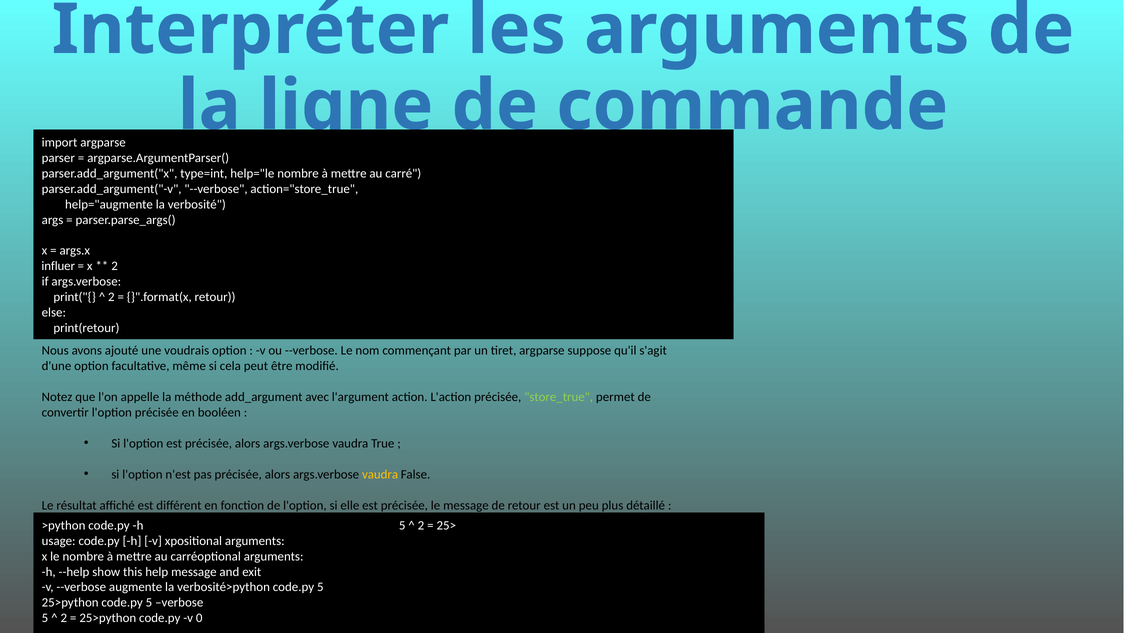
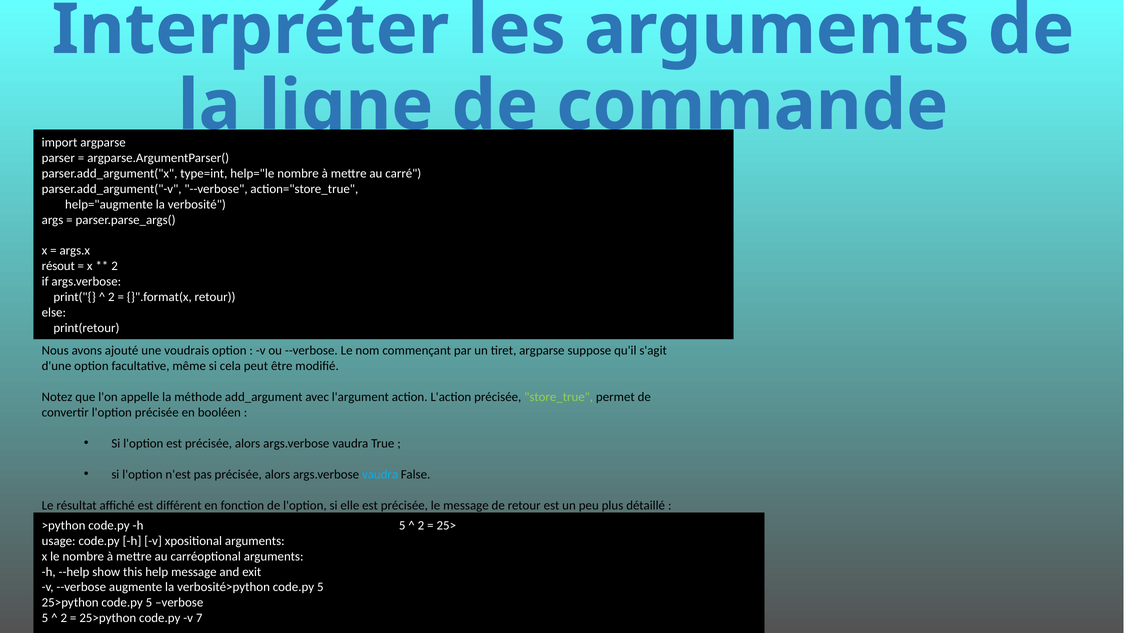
influer: influer -> résout (58, 266)
vaudra colour: yellow -> light blue (380, 475)
0: 0 -> 7 (199, 619)
